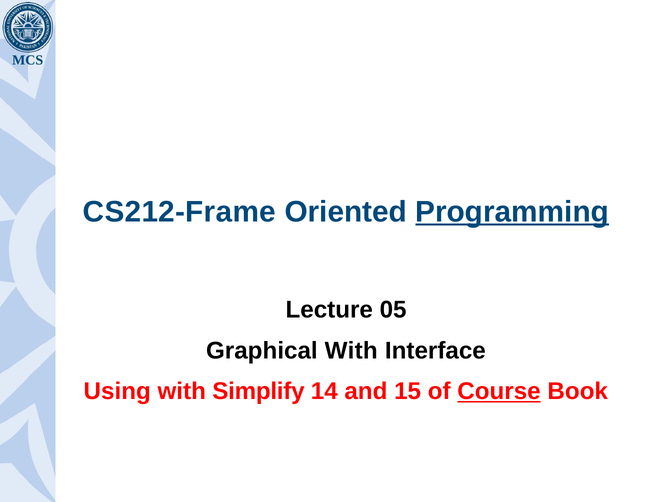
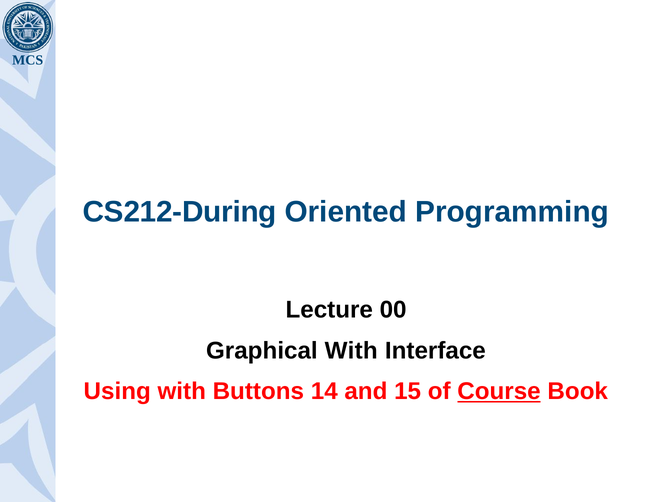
CS212-Frame: CS212-Frame -> CS212-During (180, 212)
Programming underline: present -> none (512, 212)
05: 05 -> 00 (393, 310)
Simplify: Simplify -> Buttons (258, 392)
